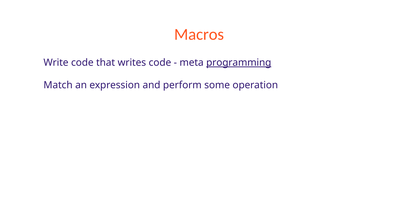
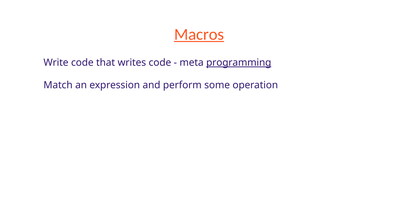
Macros underline: none -> present (199, 34)
